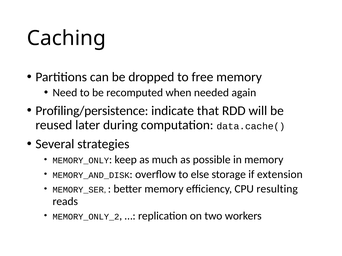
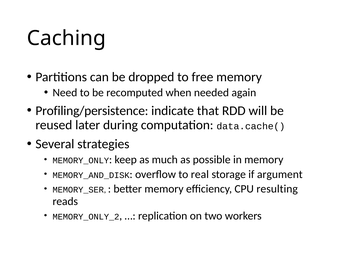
else: else -> real (200, 175)
extension: extension -> argument (280, 175)
